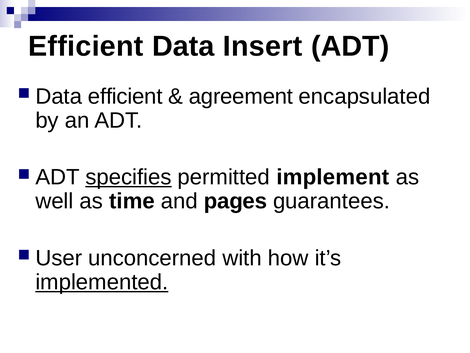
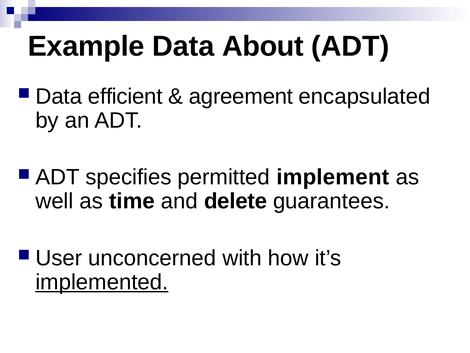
Efficient: Efficient -> Example (86, 46)
Insert: Insert -> About (263, 46)
specifies underline: present -> none (128, 177)
pages: pages -> delete (236, 201)
